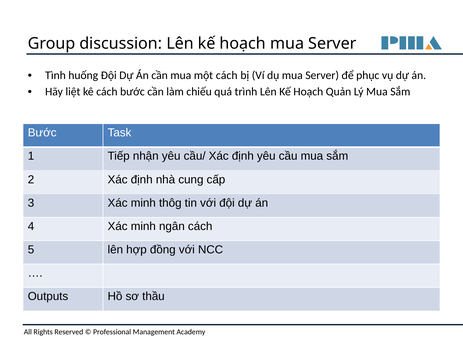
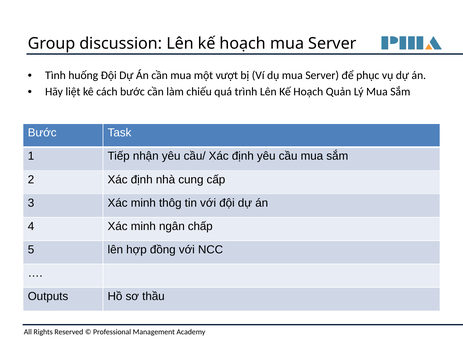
một cách: cách -> vượt (227, 75)
ngân cách: cách -> chấp (200, 226)
